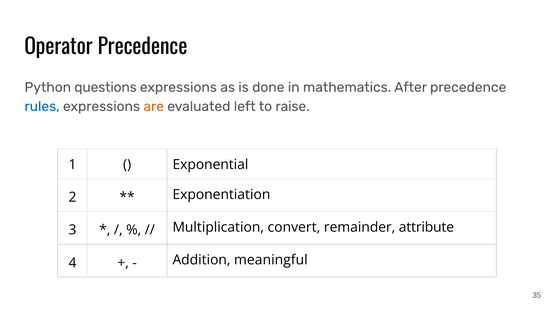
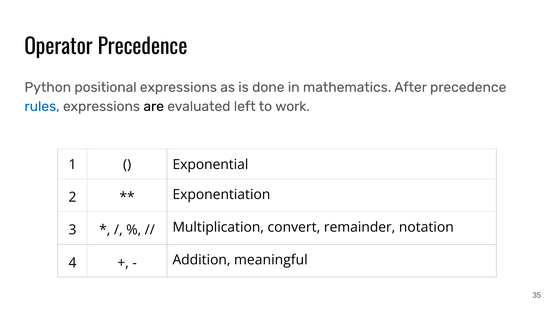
questions: questions -> positional (105, 87)
are colour: orange -> black (154, 106)
raise: raise -> work (293, 106)
attribute: attribute -> notation (426, 227)
